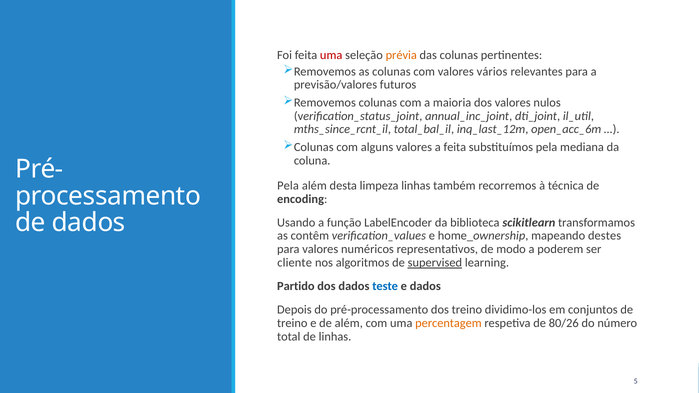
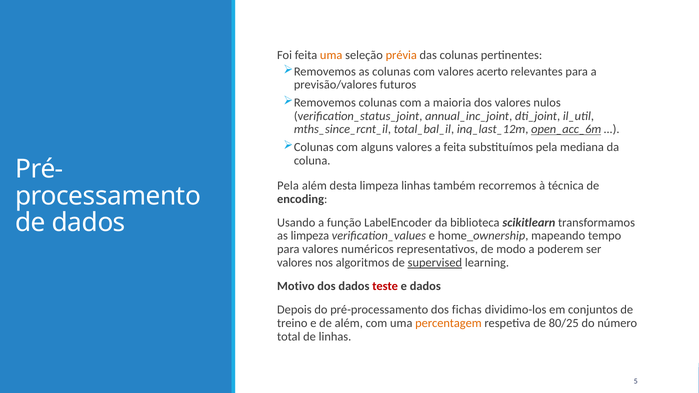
uma colour: red -> orange (331, 55)
vários: vários -> acerto (492, 71)
open_acc_6m underline: none -> present (566, 129)
as contêm: contêm -> limpeza (310, 236)
destes: destes -> tempo (605, 236)
cliente: cliente -> valores (295, 263)
Partido: Partido -> Motivo (296, 286)
teste colour: blue -> red (385, 286)
dos treino: treino -> fichas (467, 310)
80/26: 80/26 -> 80/25 (564, 323)
